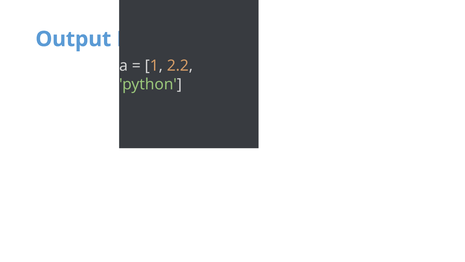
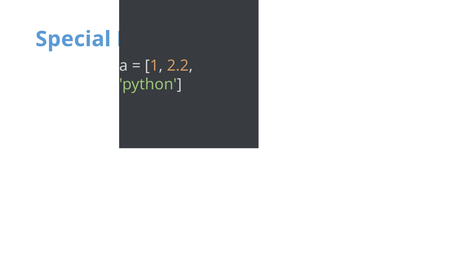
Output: Output -> Special (73, 39)
